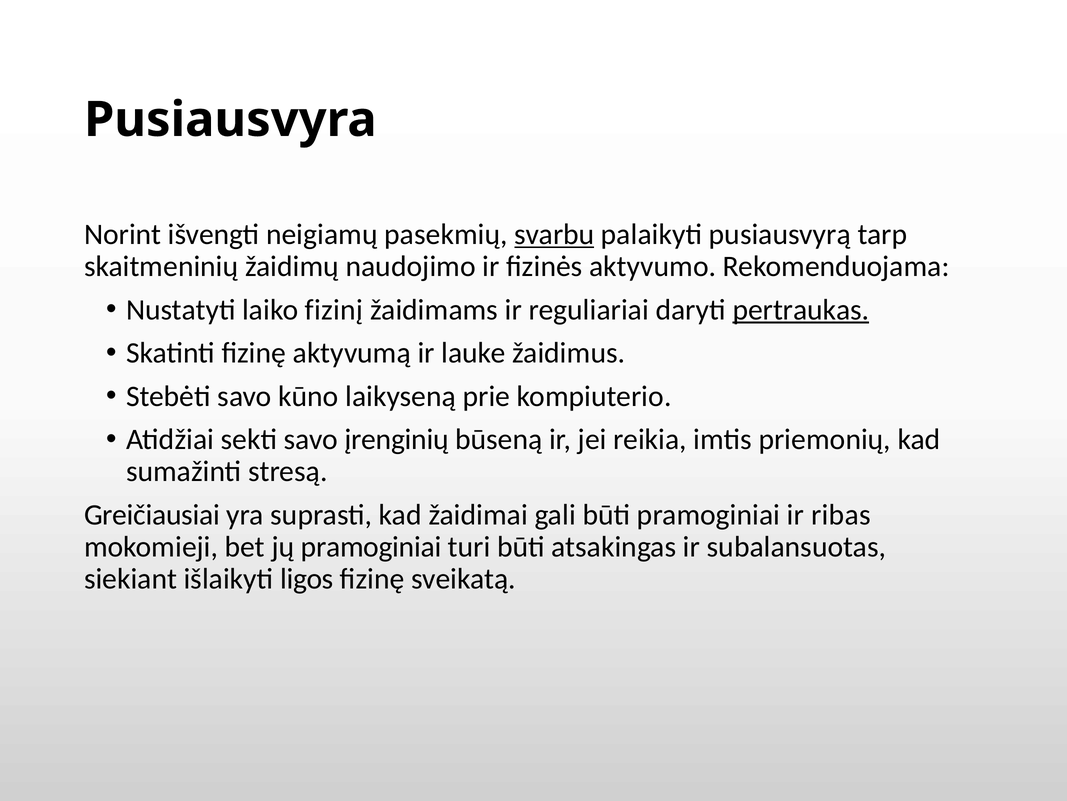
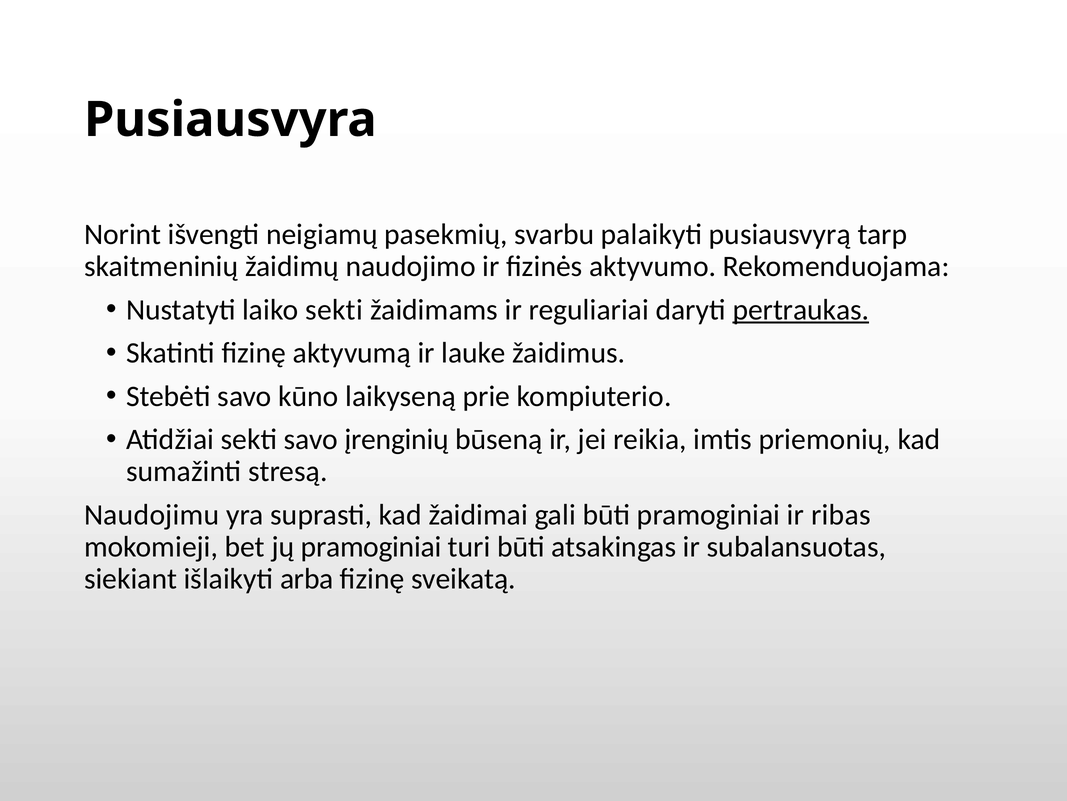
svarbu underline: present -> none (554, 234)
laiko fizinį: fizinį -> sekti (334, 309)
Greičiausiai: Greičiausiai -> Naudojimu (152, 514)
ligos: ligos -> arba (307, 578)
